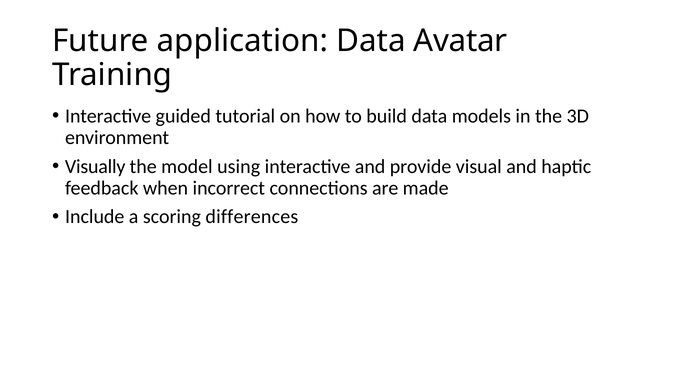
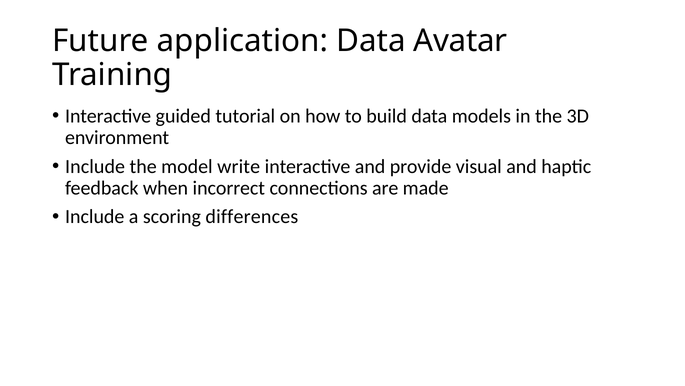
Visually: Visually -> Include (95, 166)
using: using -> write (239, 166)
